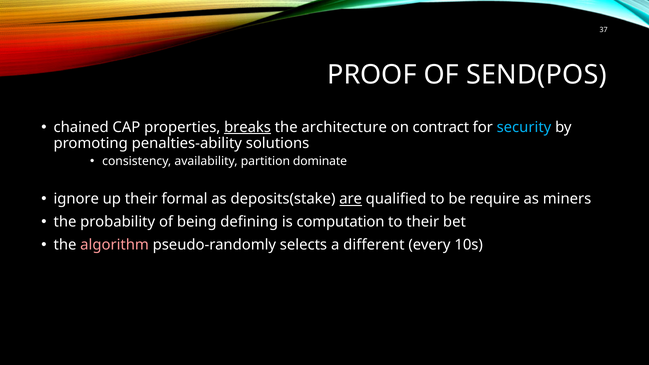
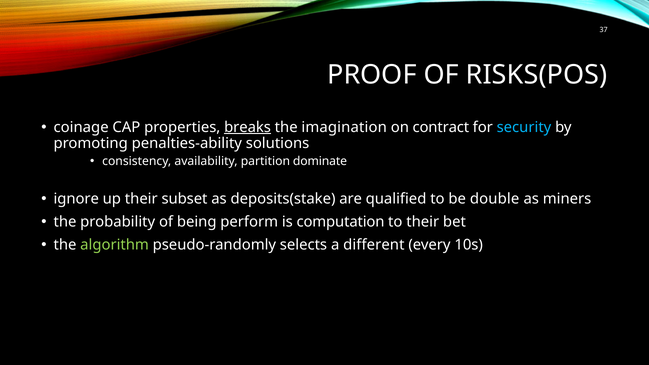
SEND(POS: SEND(POS -> RISKS(POS (537, 75)
chained: chained -> coinage (81, 127)
architecture: architecture -> imagination (344, 127)
formal: formal -> subset (184, 199)
are underline: present -> none (351, 199)
require: require -> double (495, 199)
defining: defining -> perform (249, 222)
algorithm colour: pink -> light green (115, 245)
